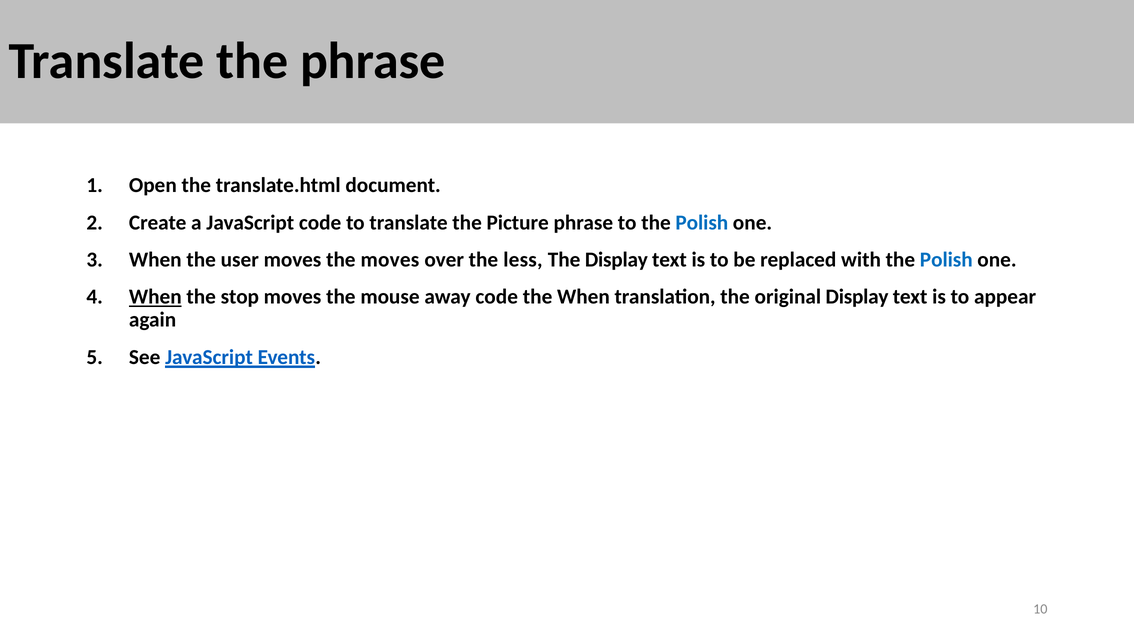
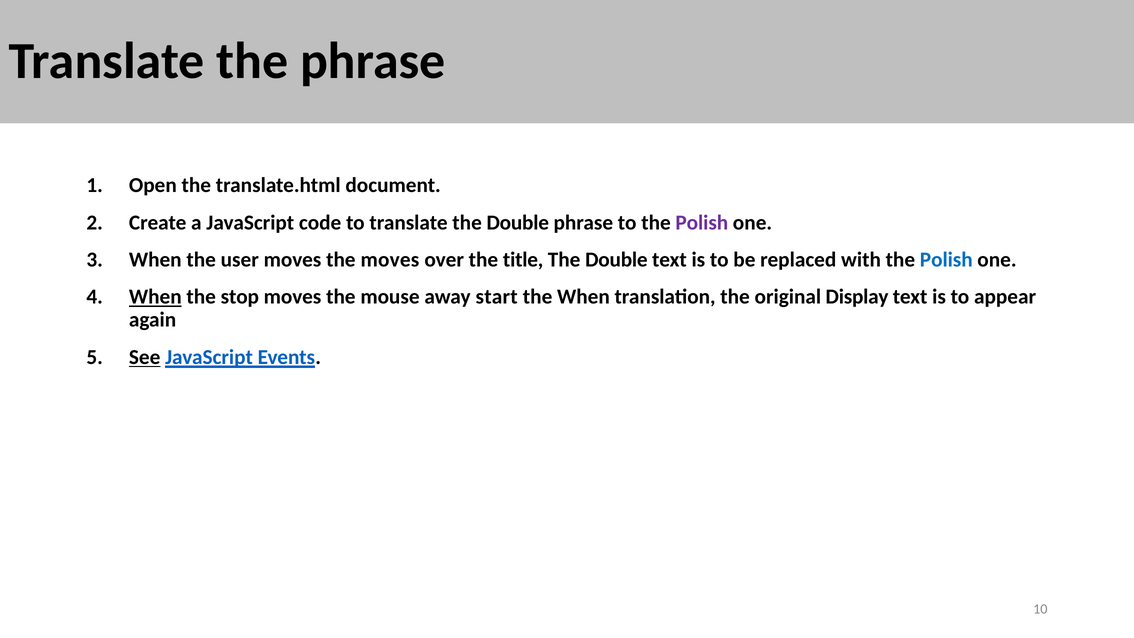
translate the Picture: Picture -> Double (518, 223)
Polish colour: blue -> purple (702, 223)
less: less -> title (523, 260)
Display: Display -> Double (616, 260)
away code: code -> start (497, 297)
See underline: none -> present (145, 357)
